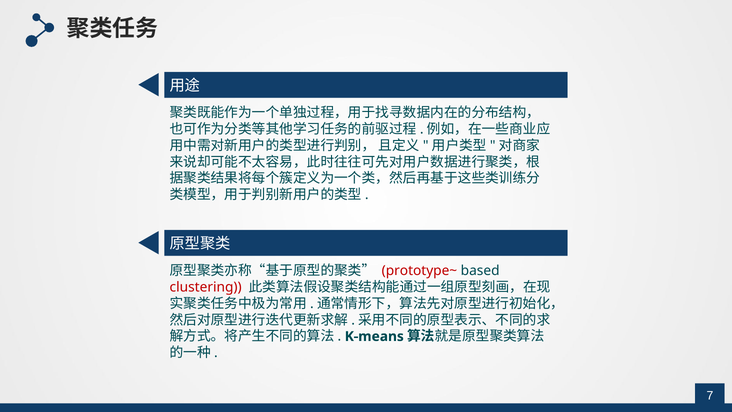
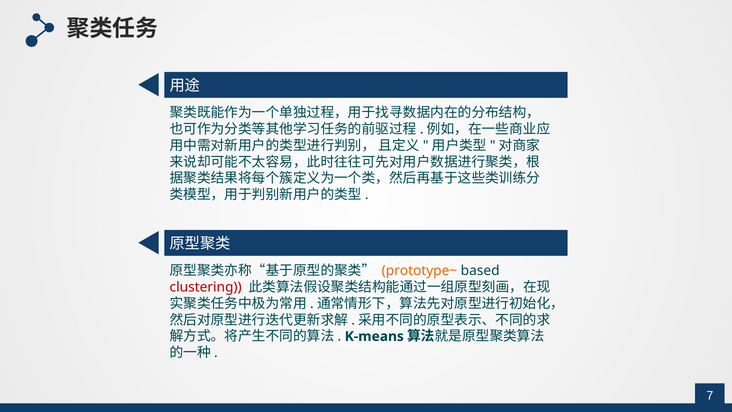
prototype~ colour: red -> orange (419, 270)
